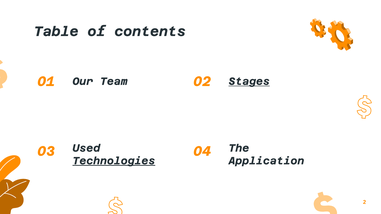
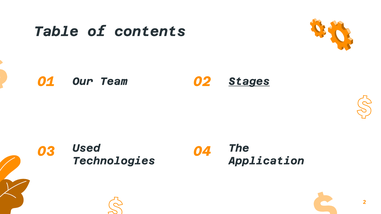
Technologies underline: present -> none (114, 161)
